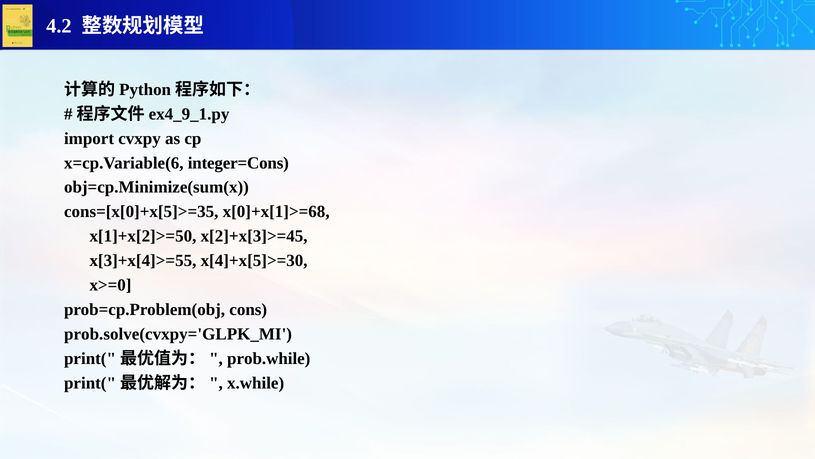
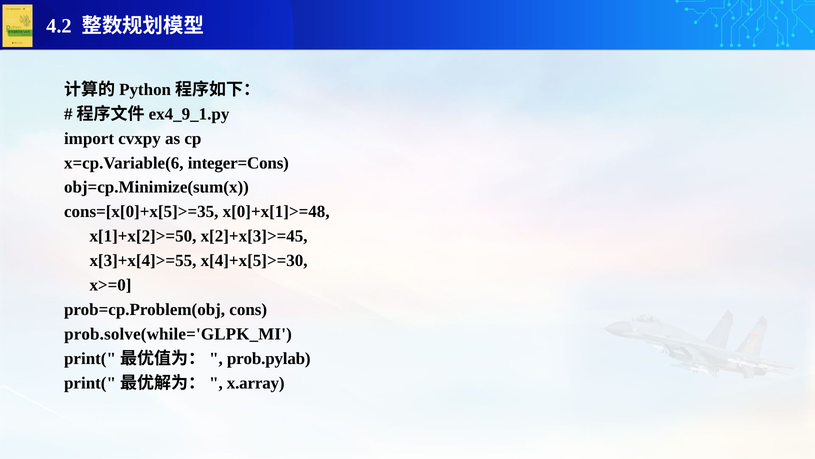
x[0]+x[1]>=68: x[0]+x[1]>=68 -> x[0]+x[1]>=48 (276, 212)
prob.solve(cvxpy='GLPK_MI: prob.solve(cvxpy='GLPK_MI -> prob.solve(while='GLPK_MI (178, 334)
prob.while: prob.while -> prob.pylab (269, 358)
x.while: x.while -> x.array (256, 383)
